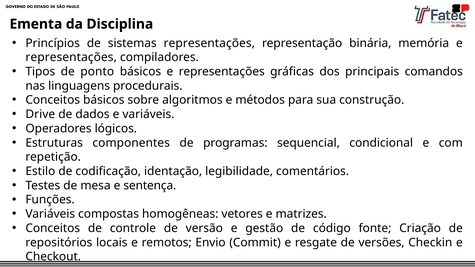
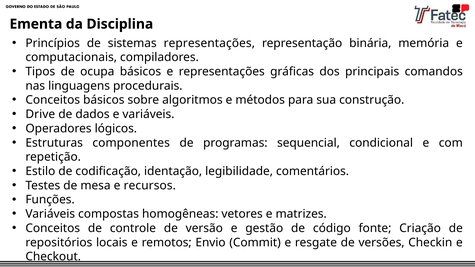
representações: representações -> computacionais (71, 57)
ponto: ponto -> ocupa (97, 72)
sentença: sentença -> recursos (150, 186)
